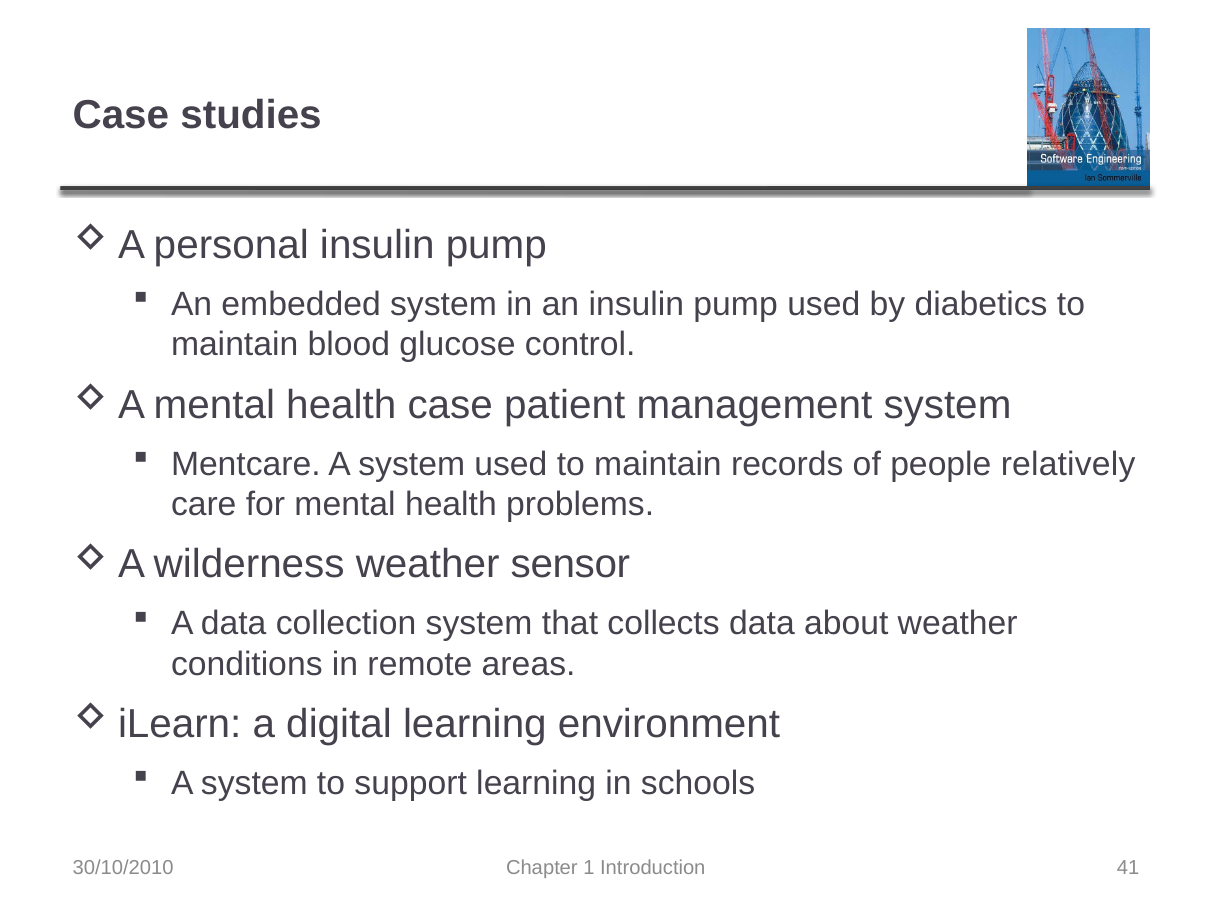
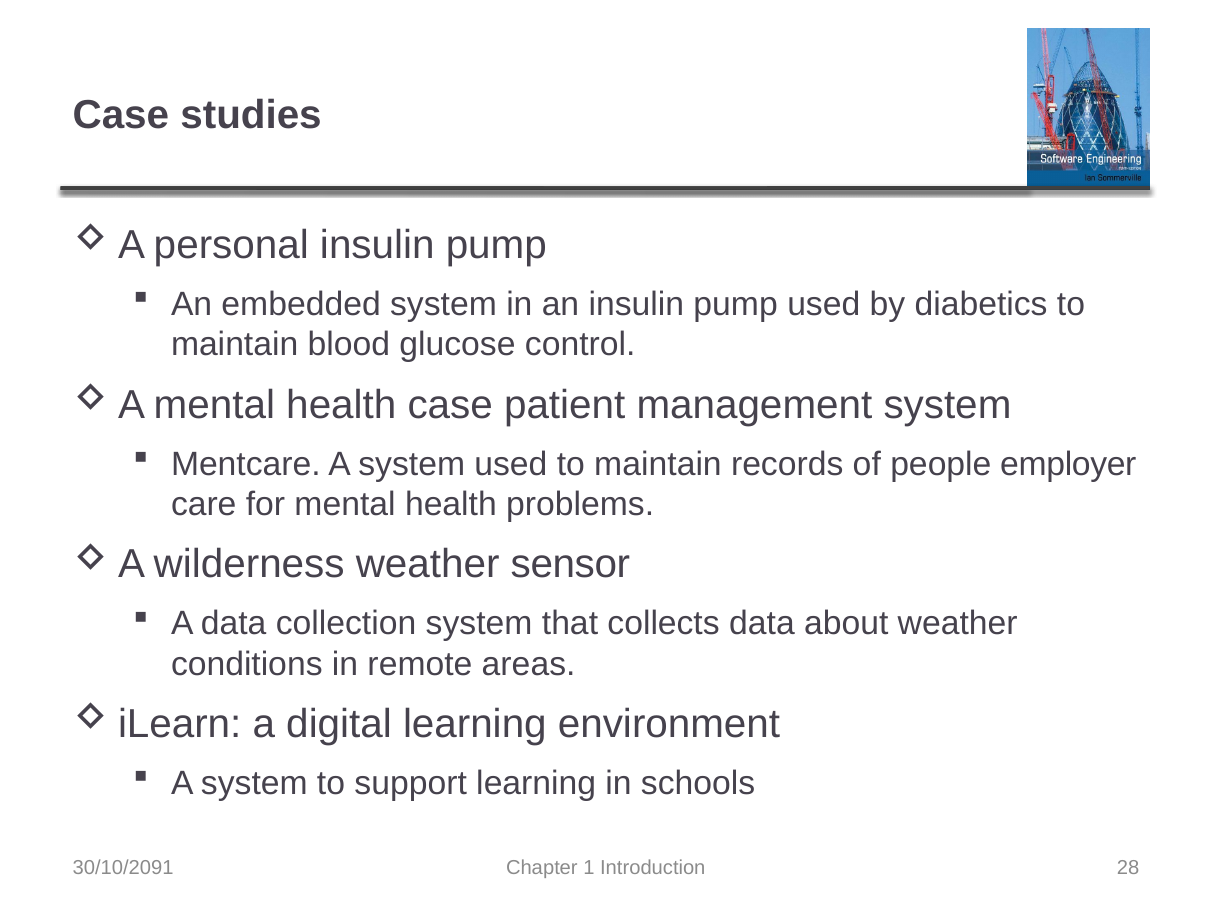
relatively: relatively -> employer (1068, 464)
30/10/2010: 30/10/2010 -> 30/10/2091 (123, 868)
41: 41 -> 28 (1128, 868)
